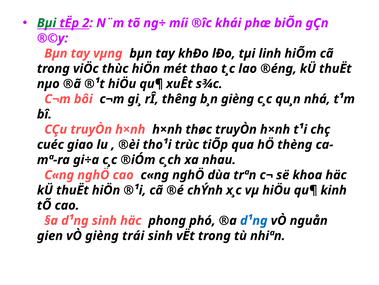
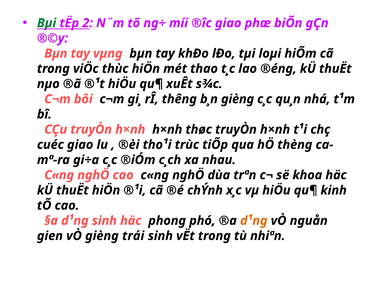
khái: khái -> giao (228, 23)
linh: linh -> loµi (270, 53)
d¹ng colour: blue -> orange (254, 220)
